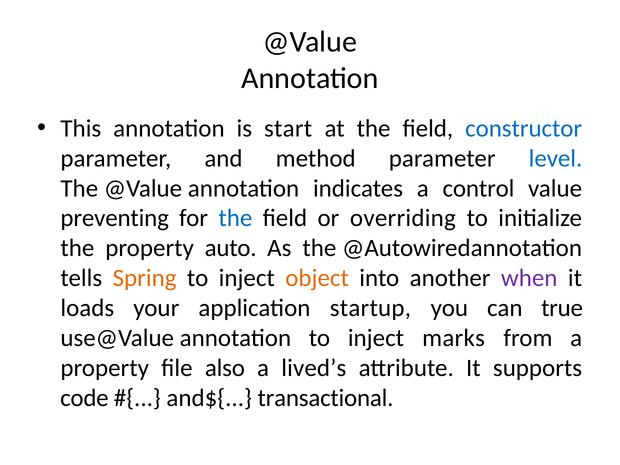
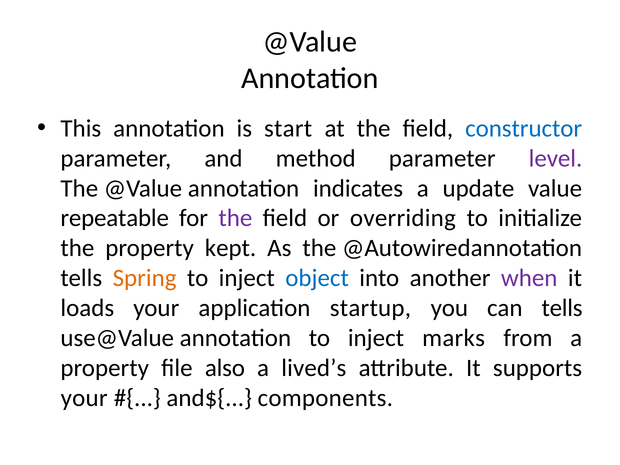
level colour: blue -> purple (556, 158)
control: control -> update (478, 188)
preventing: preventing -> repeatable (115, 218)
the colour: blue -> purple (235, 218)
auto: auto -> kept (231, 248)
object colour: orange -> blue (317, 278)
can true: true -> tells (562, 308)
code: code -> your (84, 398)
transactional: transactional -> components (325, 398)
